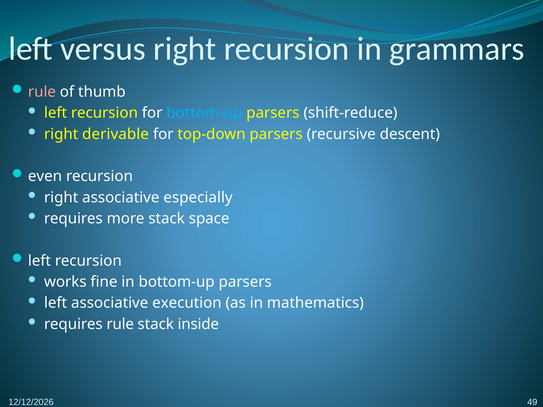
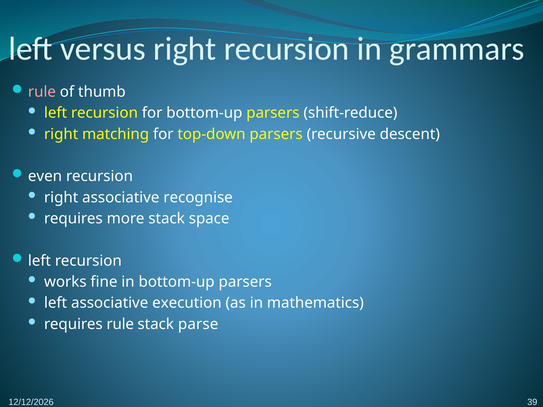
bottom-up colour: light blue -> white (204, 113)
derivable: derivable -> matching (116, 134)
especially: especially -> recognise (198, 198)
inside: inside -> parse (198, 324)
49: 49 -> 39 (532, 402)
